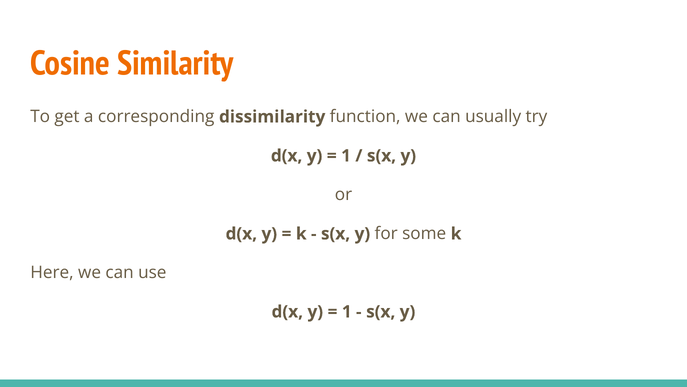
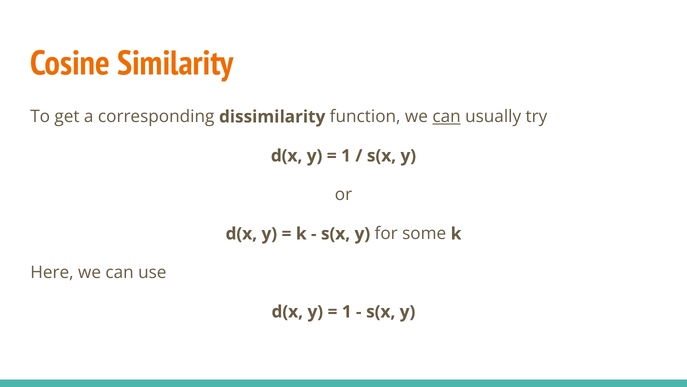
can underline: none -> present (447, 117)
